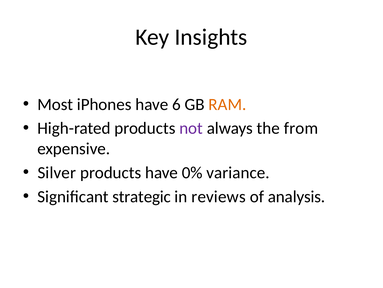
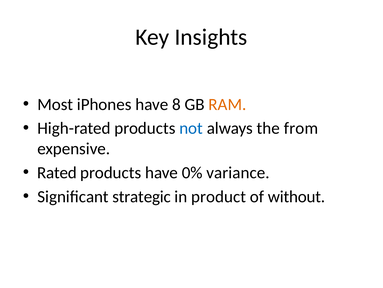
6: 6 -> 8 (176, 104)
not colour: purple -> blue (191, 128)
Silver: Silver -> Rated (57, 172)
reviews: reviews -> product (219, 196)
analysis: analysis -> without (297, 196)
